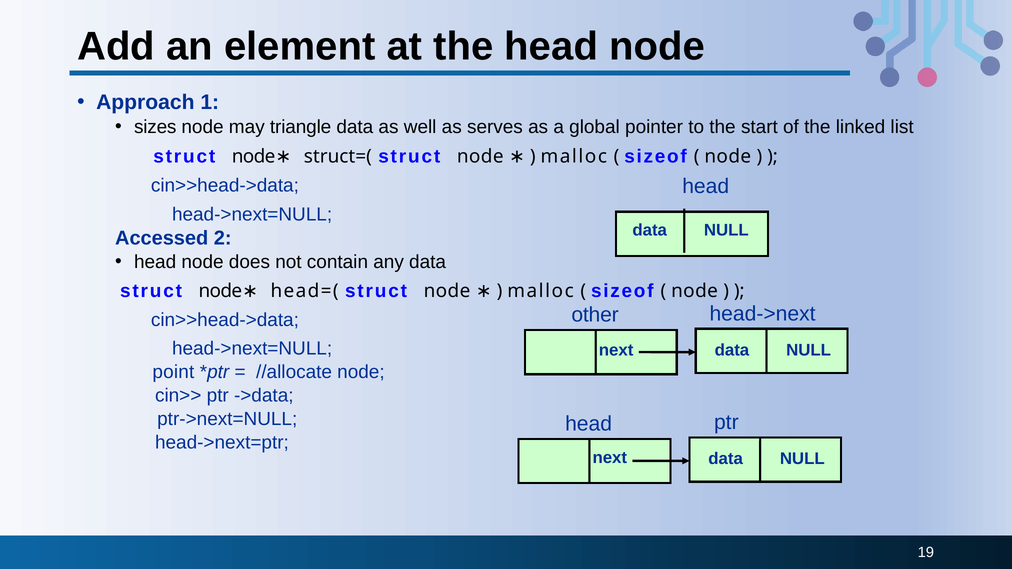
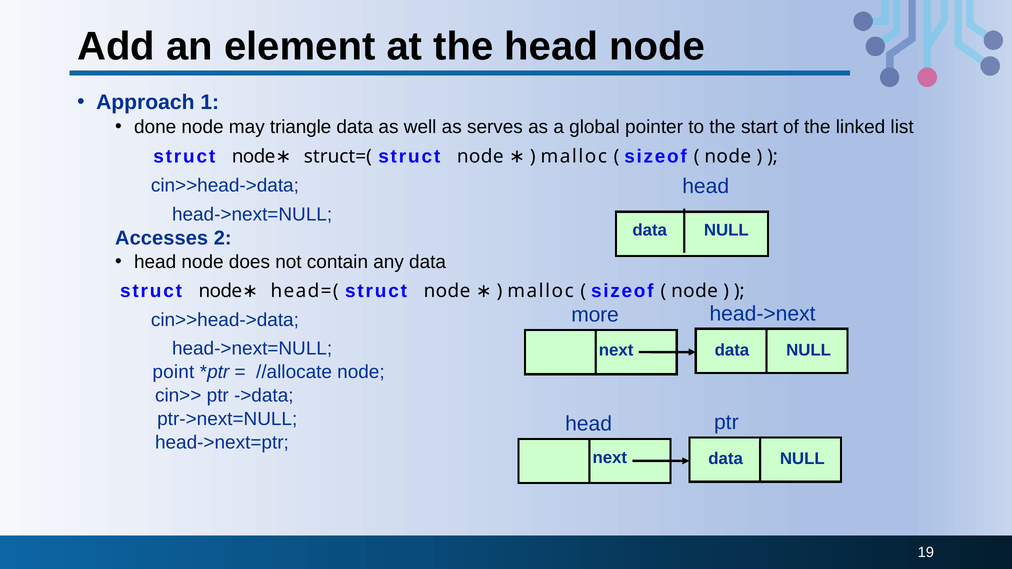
sizes: sizes -> done (155, 127)
Accessed: Accessed -> Accesses (162, 238)
other: other -> more (595, 315)
